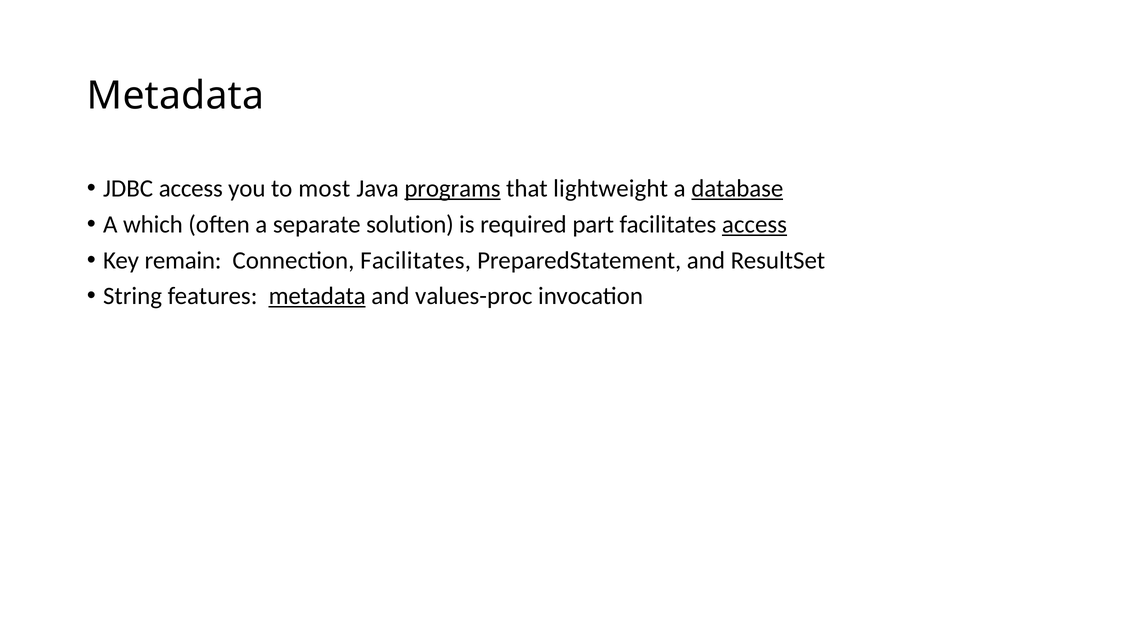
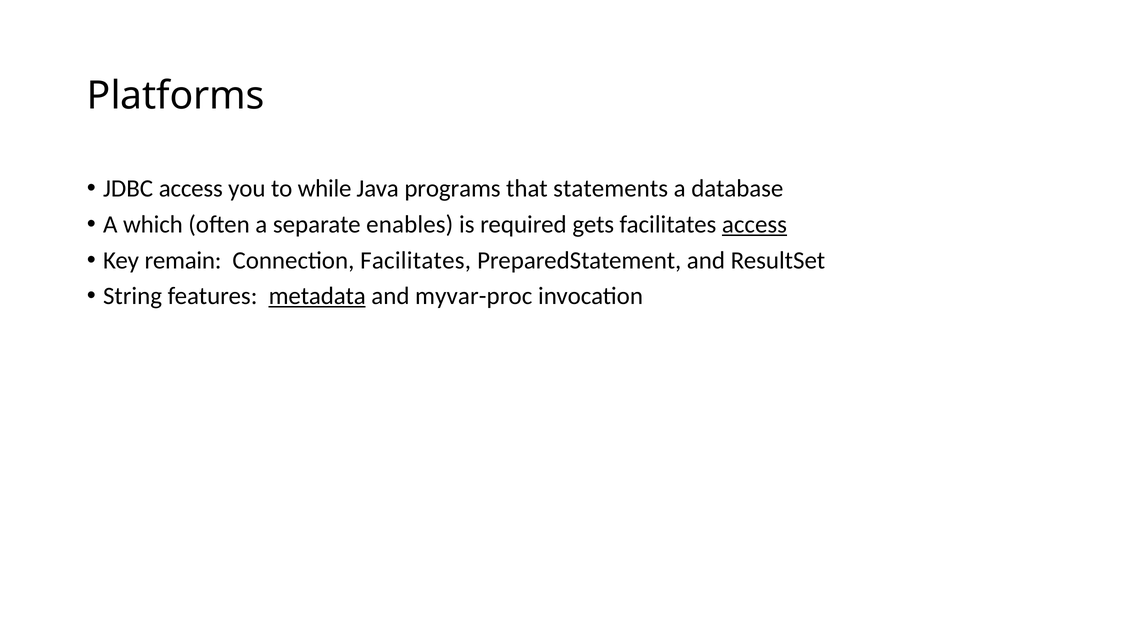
Metadata: Metadata -> Platforms (176, 96)
most: most -> while (325, 188)
programs underline: present -> none (452, 188)
lightweight: lightweight -> statements (611, 188)
database underline: present -> none (737, 188)
solution: solution -> enables (410, 224)
part: part -> gets (593, 224)
values-proc: values-proc -> myvar-proc (474, 296)
